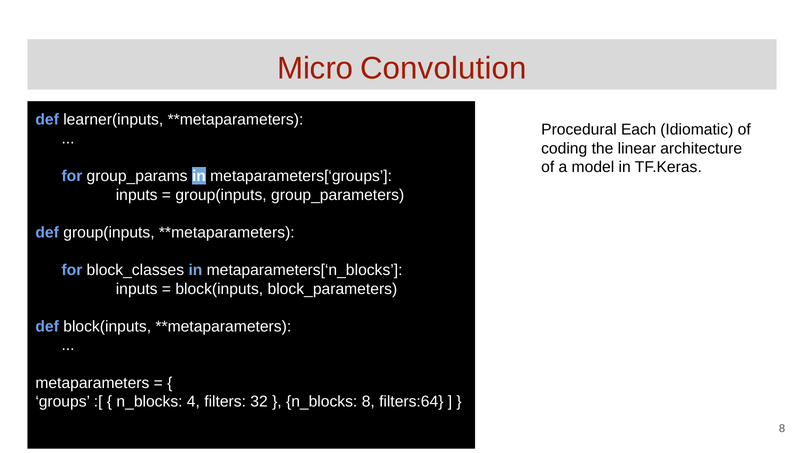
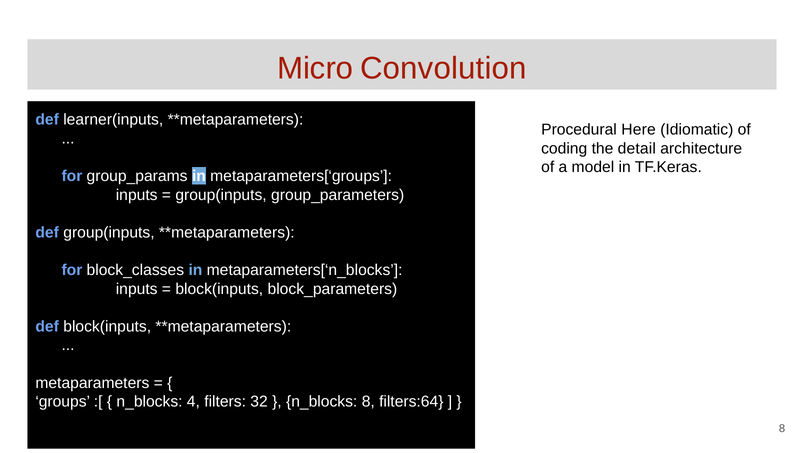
Each: Each -> Here (639, 129)
linear: linear -> detail (637, 148)
